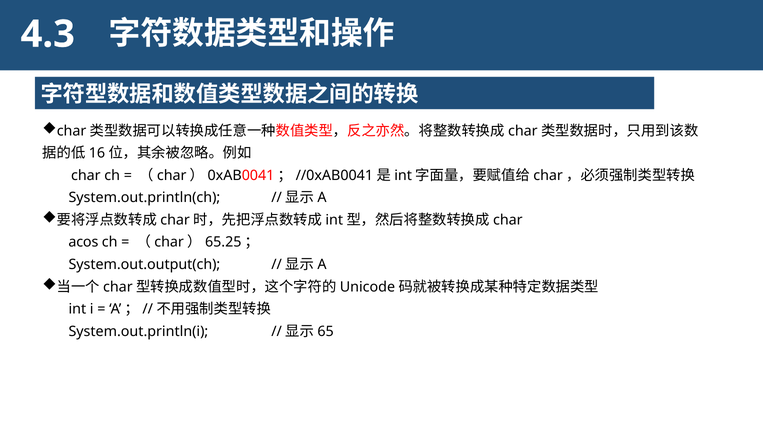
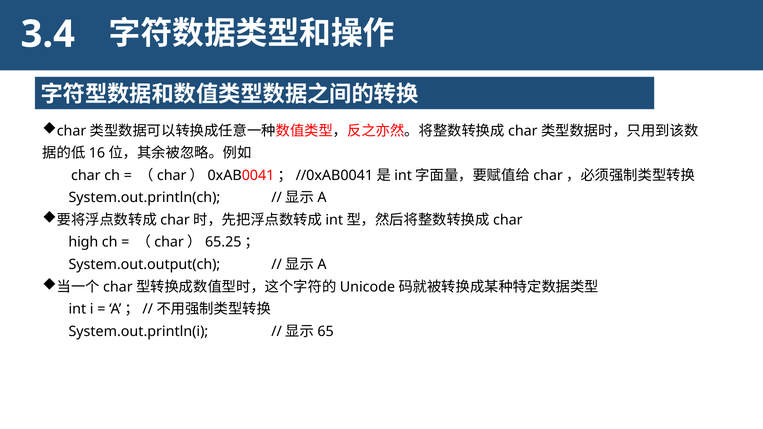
4.3: 4.3 -> 3.4 (48, 34)
acos: acos -> high (83, 242)
